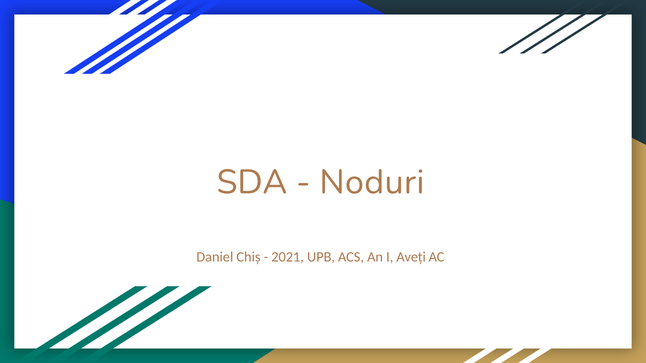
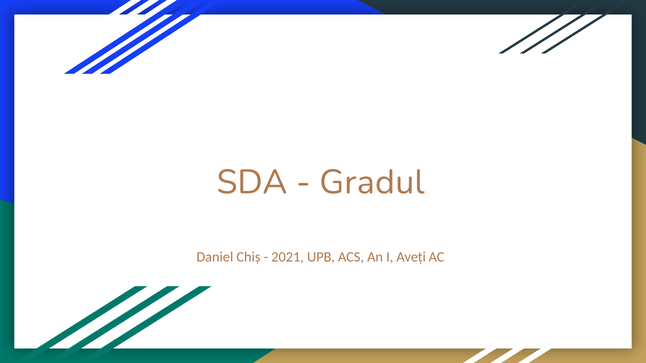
Noduri: Noduri -> Gradul (372, 182)
